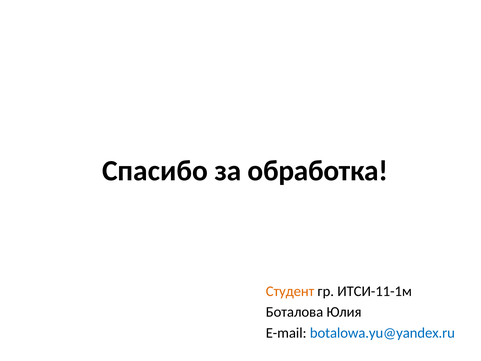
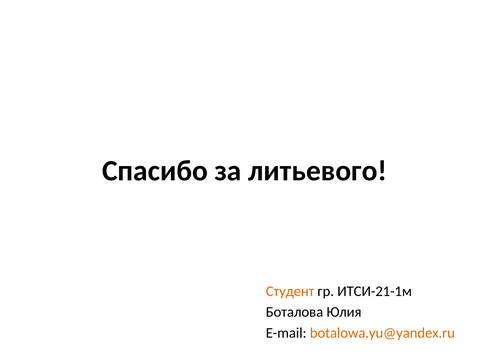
обработка: обработка -> литьевого (318, 171)
ИТСИ-11-1м: ИТСИ-11-1м -> ИТСИ-21-1м (375, 291)
botalowa.yu@yandex.ru colour: blue -> orange (382, 333)
